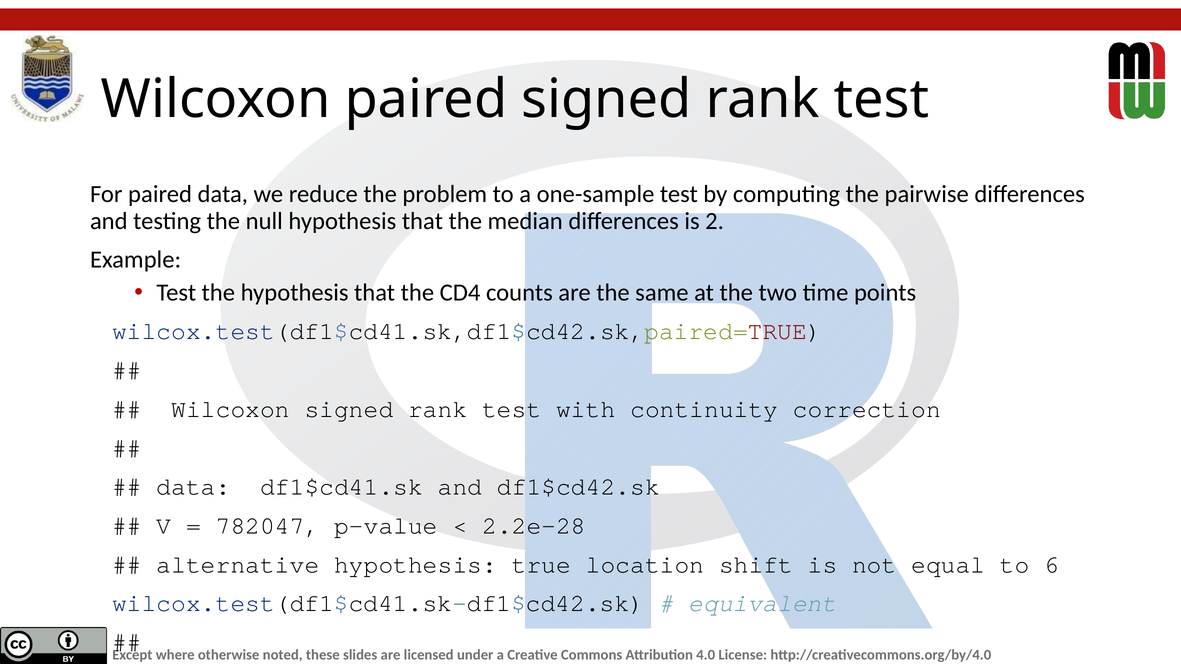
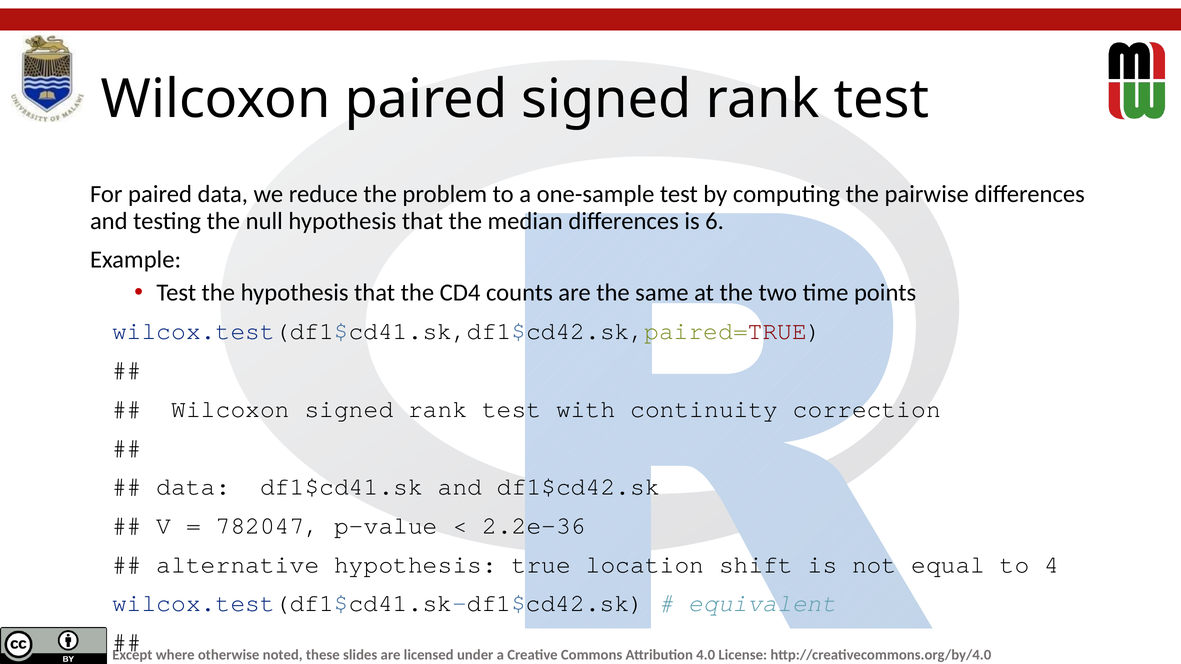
2: 2 -> 6 (715, 221)
2.2e-28: 2.2e-28 -> 2.2e-36 (534, 526)
6: 6 -> 4 (1052, 565)
